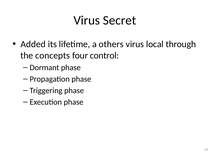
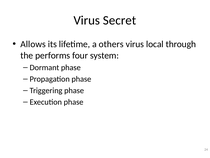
Added: Added -> Allows (33, 44)
concepts: concepts -> performs (53, 55)
control: control -> system (104, 55)
